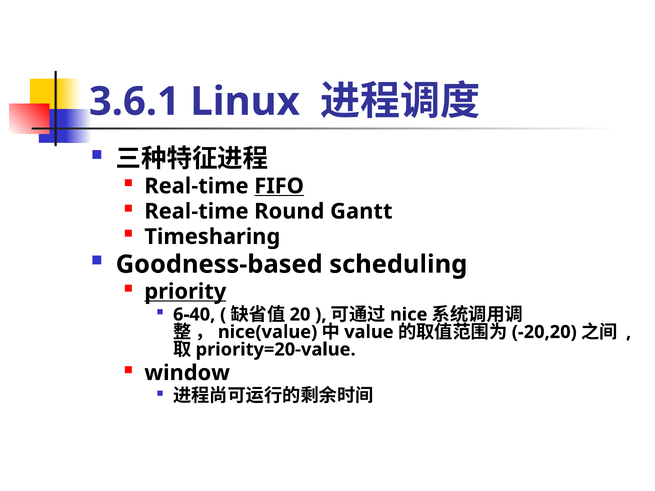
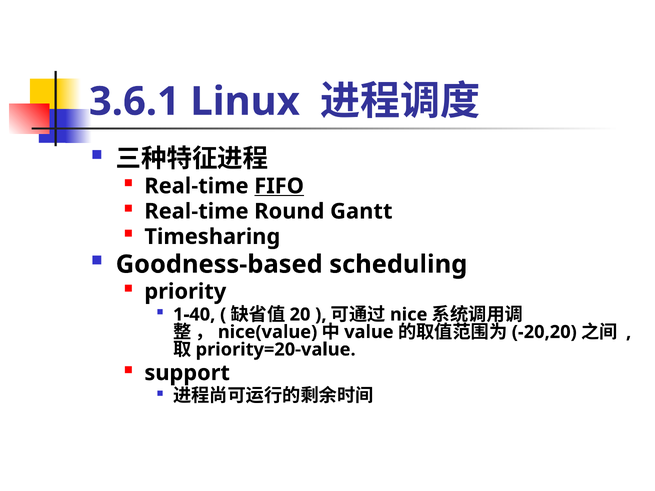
priority underline: present -> none (185, 292)
6-40: 6-40 -> 1-40 (194, 315)
window: window -> support (187, 373)
